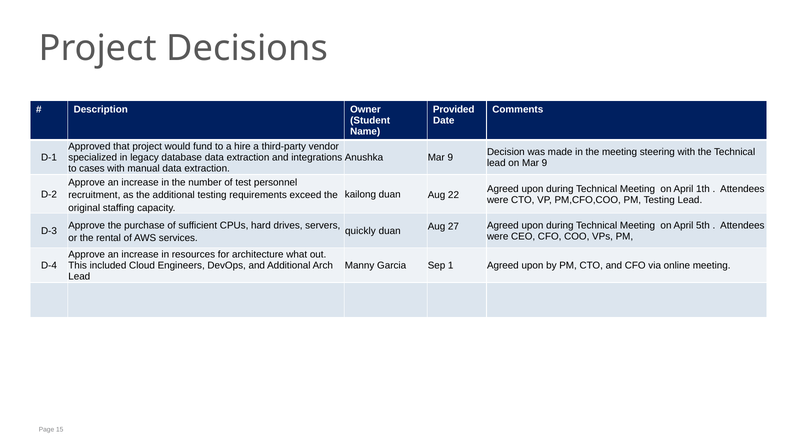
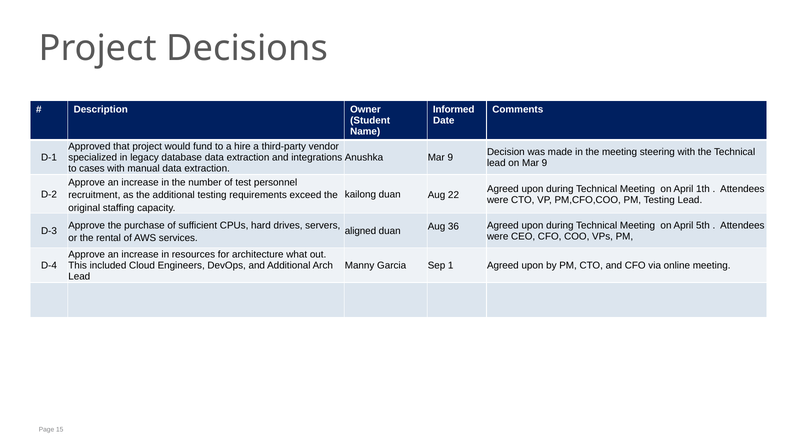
Provided: Provided -> Informed (454, 110)
quickly: quickly -> aligned (360, 231)
27: 27 -> 36 (453, 227)
